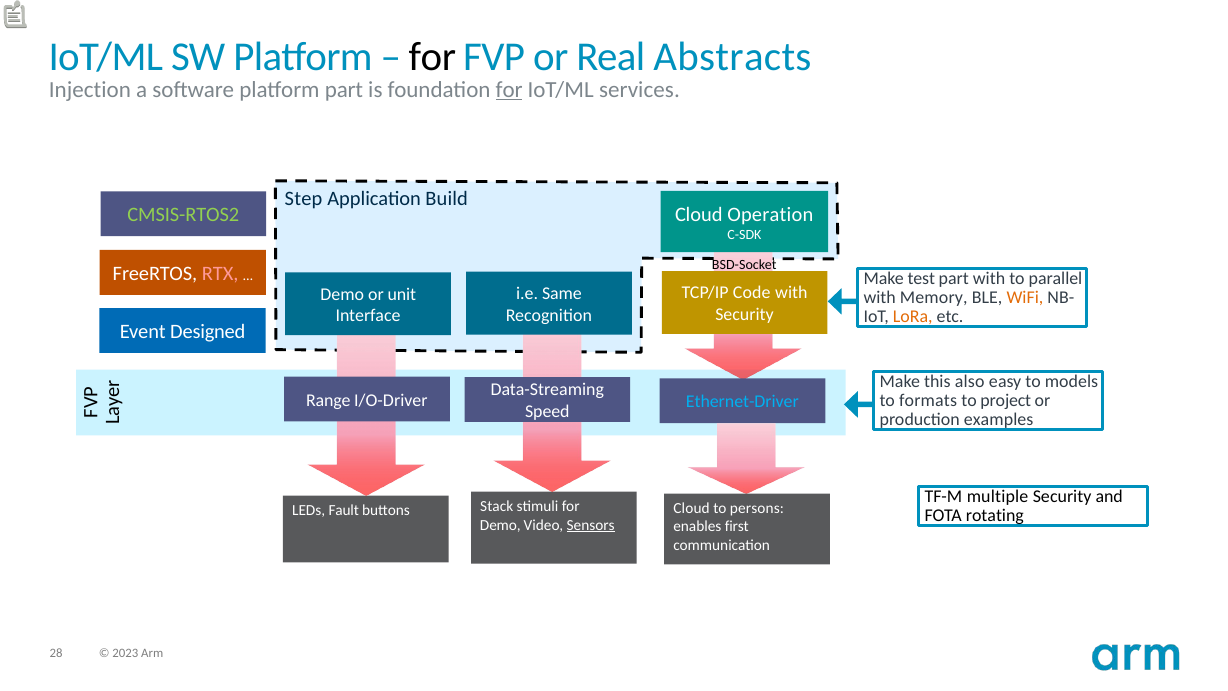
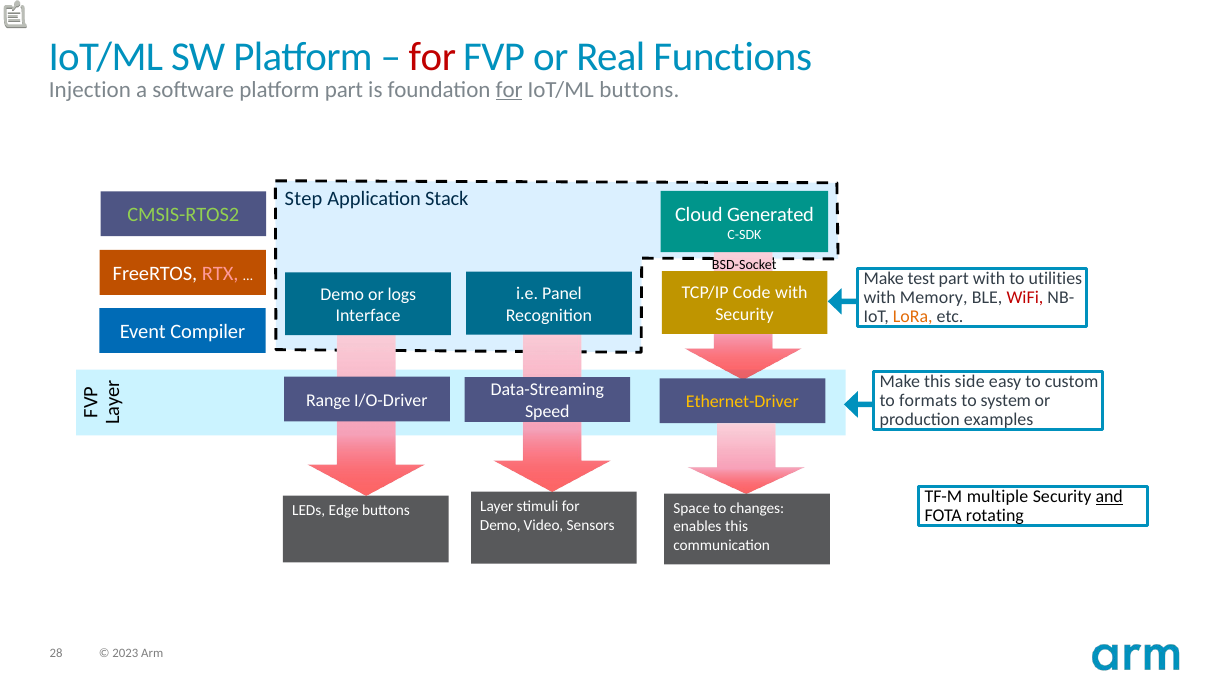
for colour: black -> red (432, 57)
Abstracts: Abstracts -> Functions (733, 57)
IoT/ML services: services -> buttons (639, 90)
Build: Build -> Stack (447, 199)
Operation: Operation -> Generated (771, 215)
parallel: parallel -> utilities (1055, 278)
Same: Same -> Panel (562, 294)
unit: unit -> logs (402, 294)
WiFi colour: orange -> red (1025, 297)
Designed: Designed -> Compiler (208, 332)
also: also -> side (970, 381)
models: models -> custom (1072, 381)
project: project -> system (1006, 400)
Ethernet-Driver colour: light blue -> yellow (742, 402)
and underline: none -> present (1109, 496)
Stack: Stack -> Layer (497, 506)
Cloud: Cloud -> Space (692, 508)
persons: persons -> changes (757, 508)
Fault: Fault -> Edge (344, 510)
Sensors underline: present -> none (591, 525)
enables first: first -> this (737, 527)
